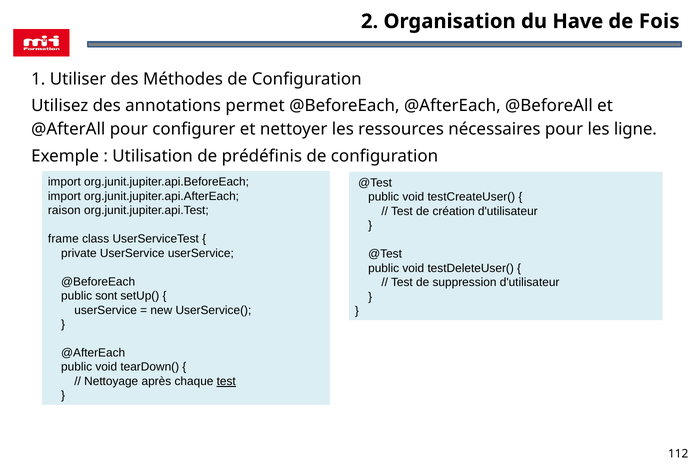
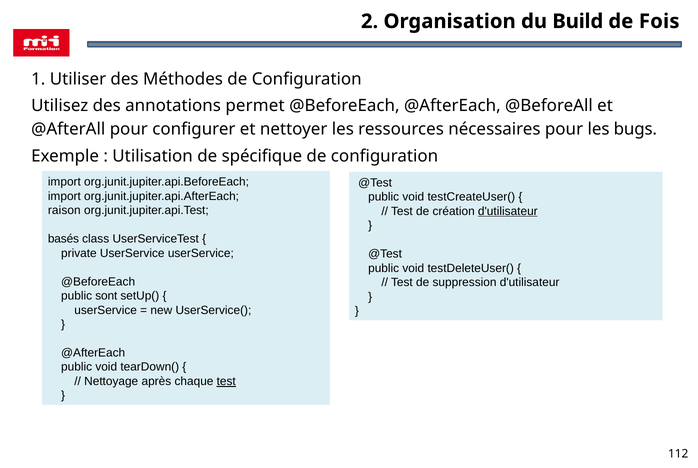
Have: Have -> Build (578, 21)
ligne: ligne -> bugs (635, 129)
prédéfinis: prédéfinis -> spécifique (262, 156)
d'utilisateur underline: none -> present (508, 211)
frame: frame -> basés (63, 239)
